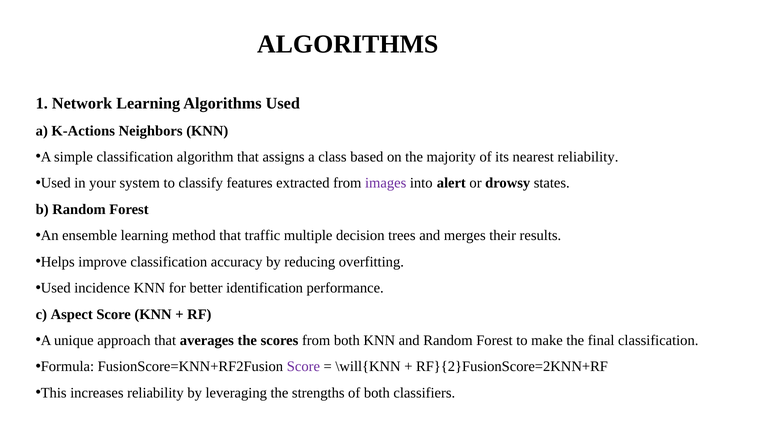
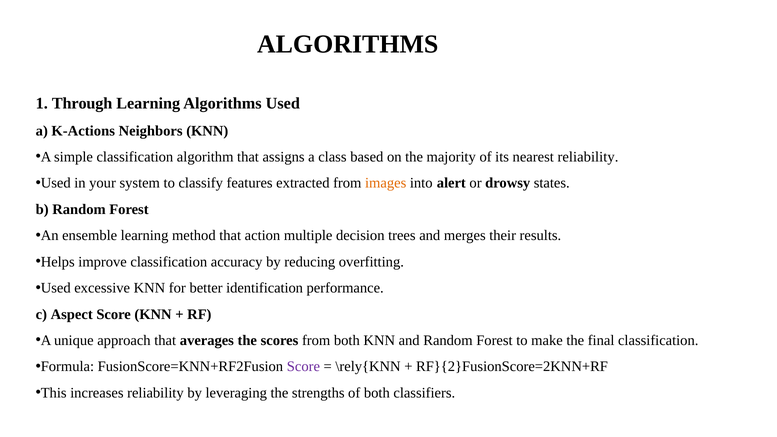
Network: Network -> Through (82, 104)
images colour: purple -> orange (386, 183)
traffic: traffic -> action (263, 236)
incidence: incidence -> excessive (102, 288)
\will{KNN: \will{KNN -> \rely{KNN (368, 367)
